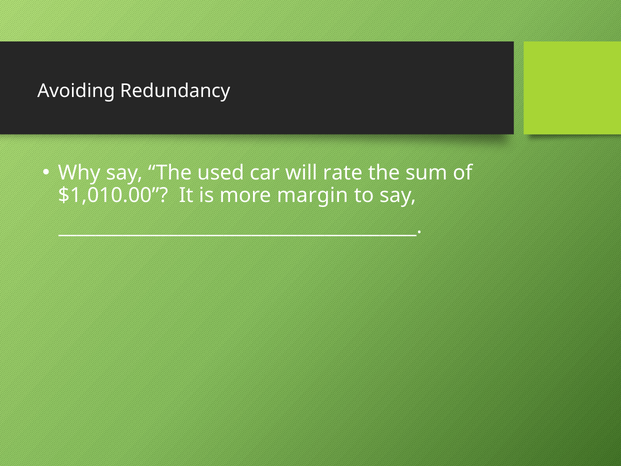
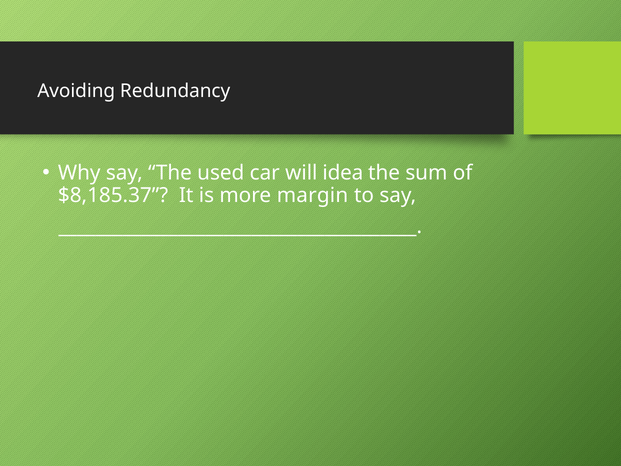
rate: rate -> idea (343, 173)
$1,010.00: $1,010.00 -> $8,185.37 (113, 195)
